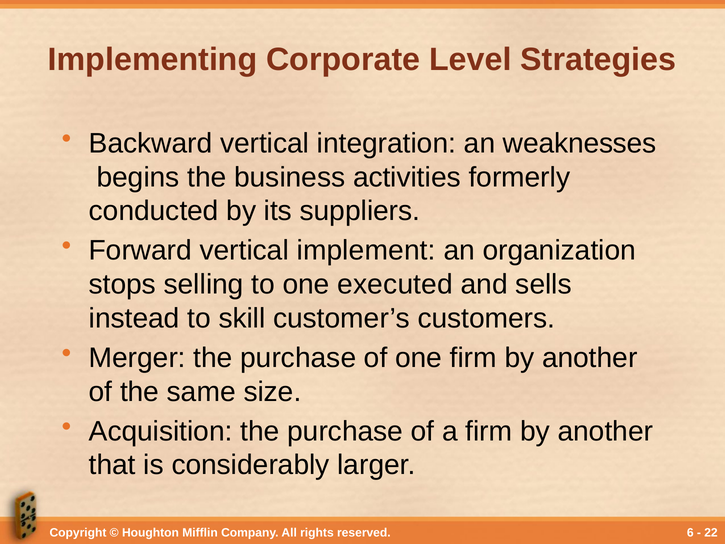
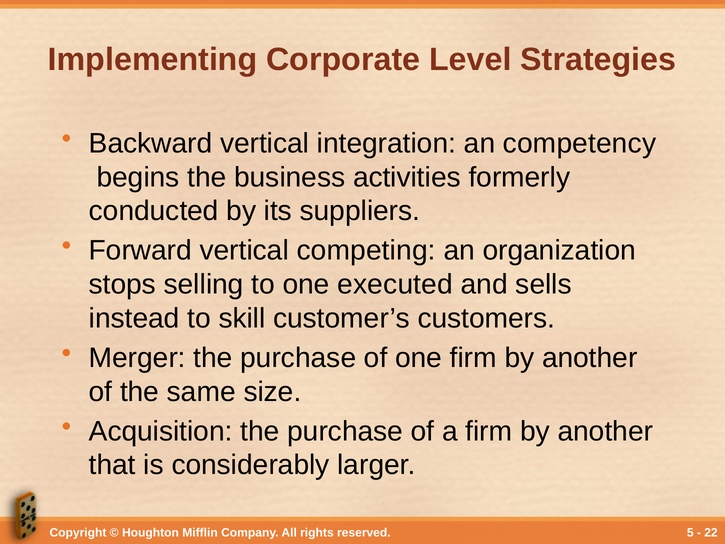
weaknesses: weaknesses -> competency (580, 143)
implement: implement -> competing (366, 251)
6: 6 -> 5 (690, 532)
